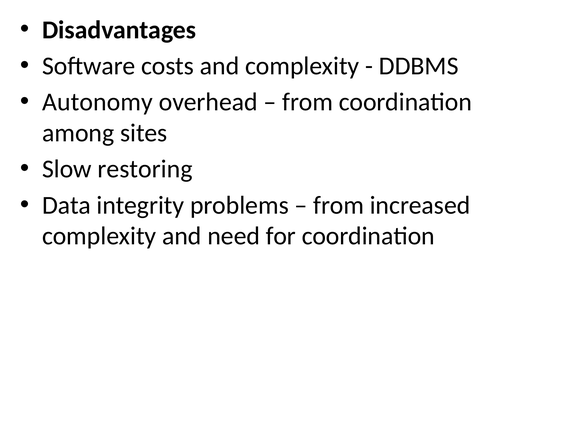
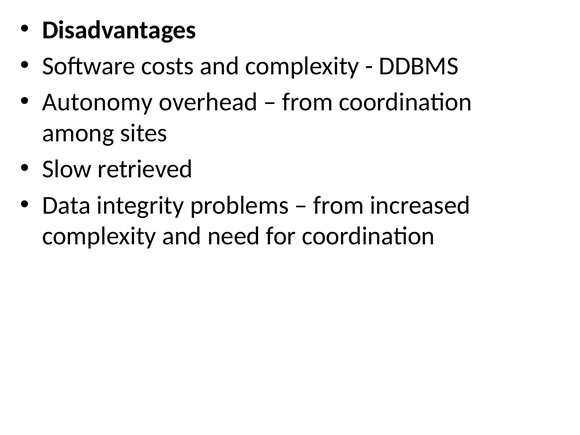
restoring: restoring -> retrieved (145, 169)
